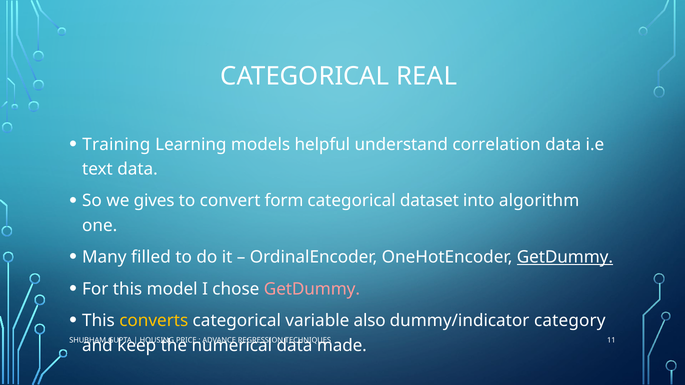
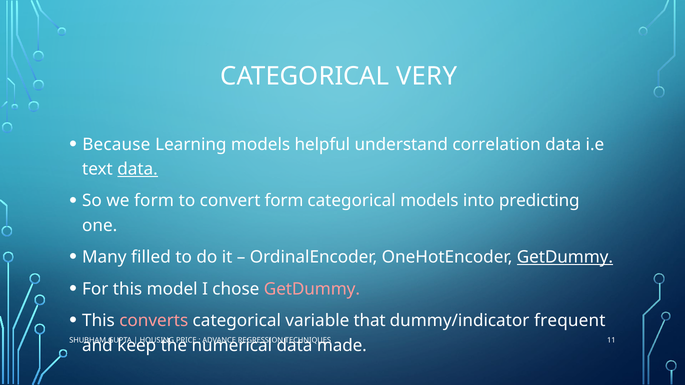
REAL: REAL -> VERY (427, 76)
Training: Training -> Because (116, 145)
data underline: none -> present (138, 169)
we gives: gives -> form (154, 201)
categorical dataset: dataset -> models (429, 201)
algorithm: algorithm -> predicting (539, 201)
converts colour: yellow -> pink (154, 321)
also: also -> that (370, 321)
category: category -> frequent (570, 321)
